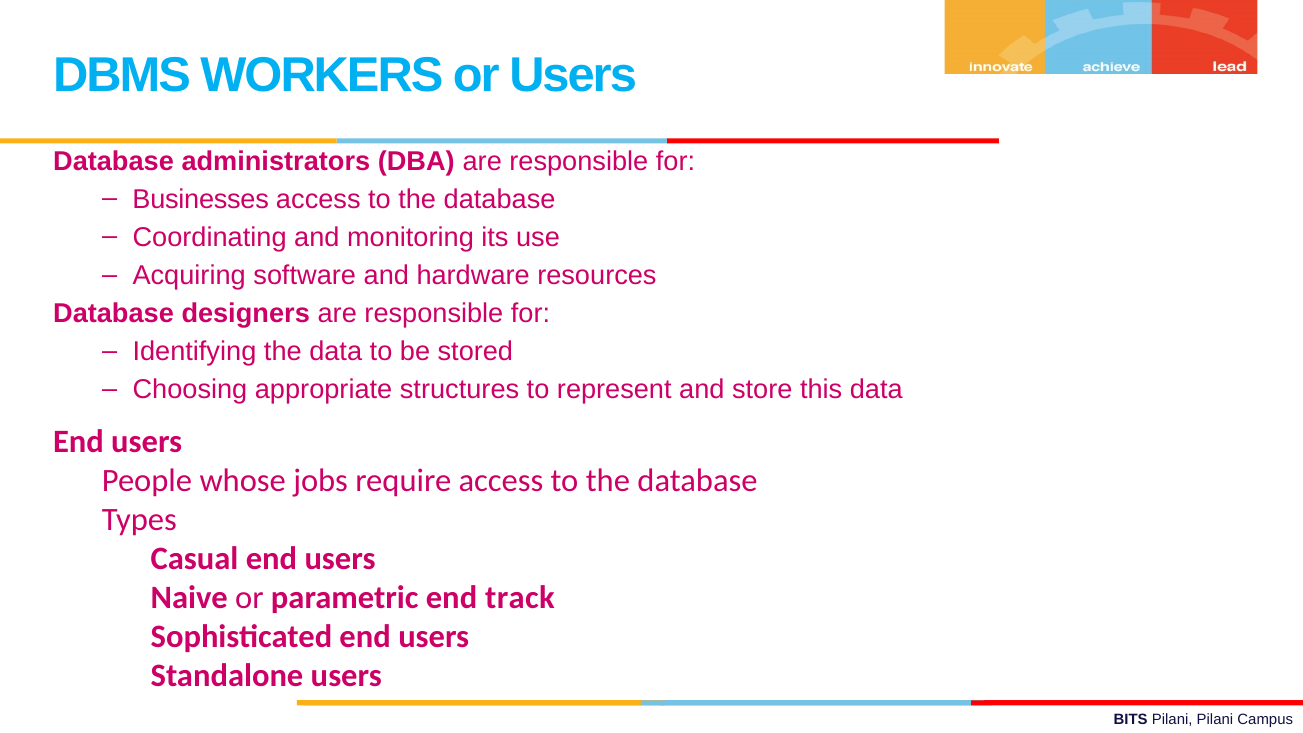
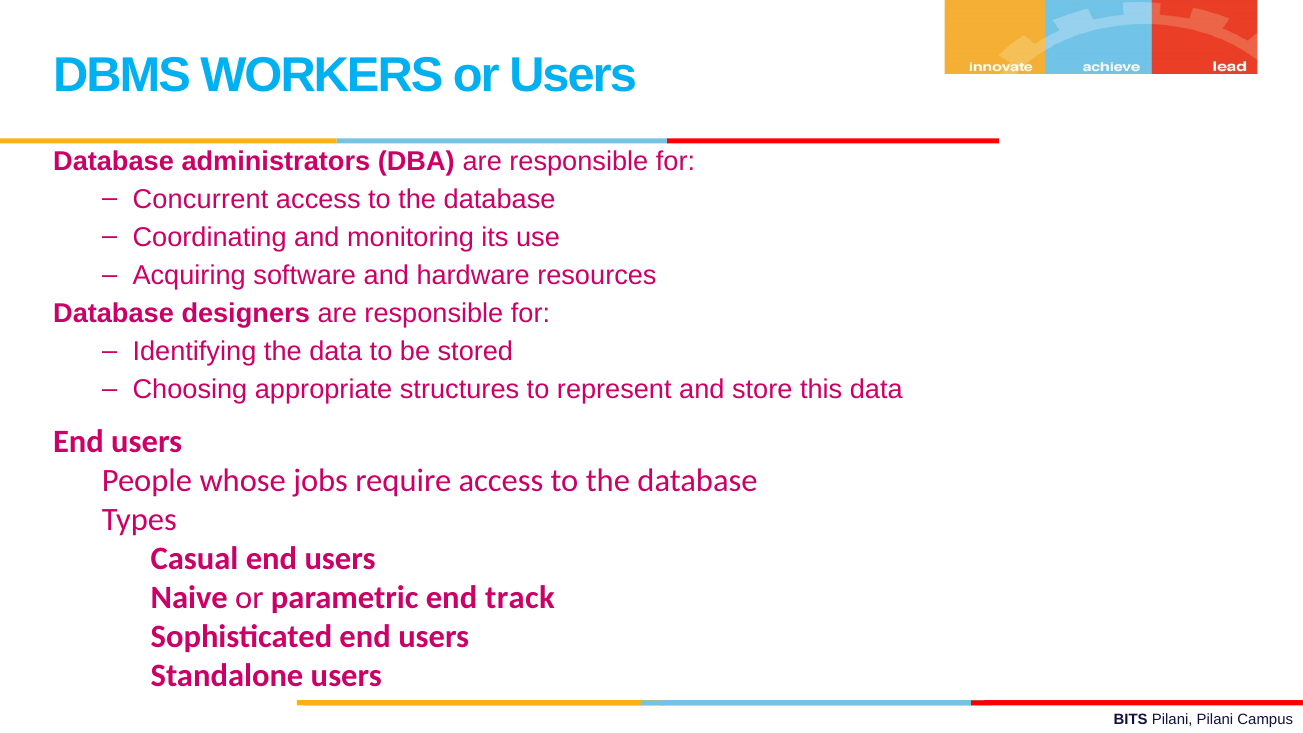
Businesses: Businesses -> Concurrent (200, 200)
